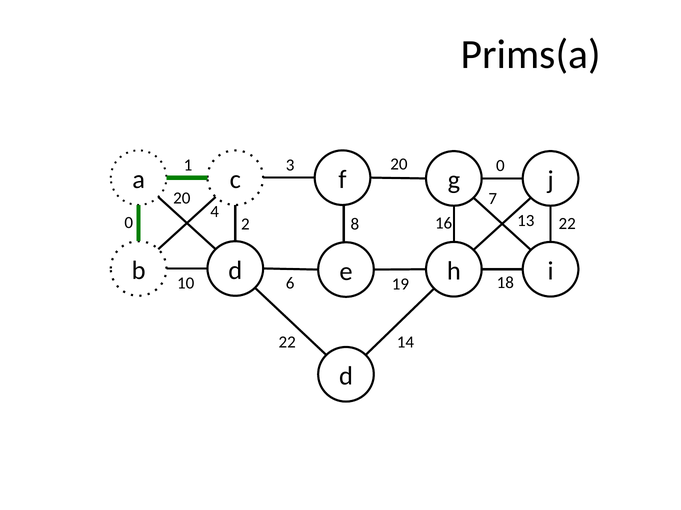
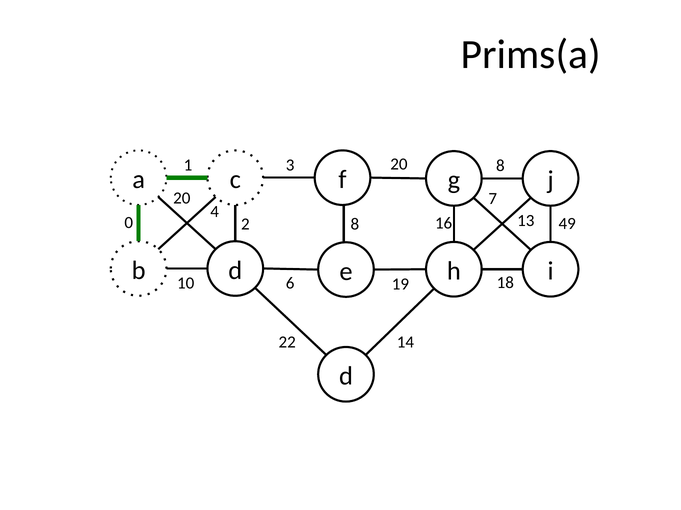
20 0: 0 -> 8 (500, 166)
16 22: 22 -> 49 (567, 224)
